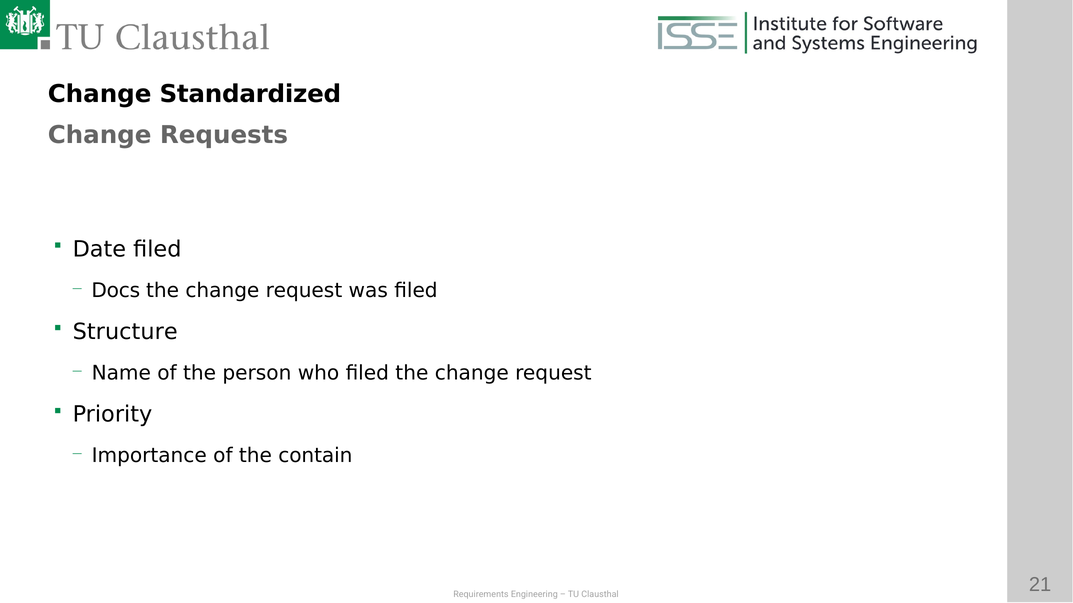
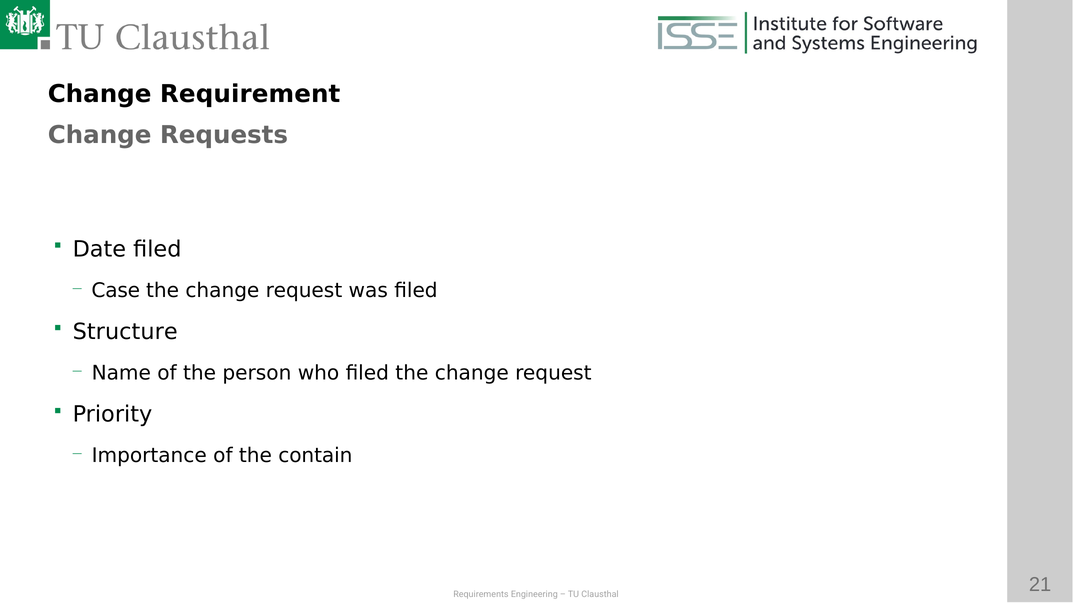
Standardized: Standardized -> Requirement (250, 94)
Docs: Docs -> Case (116, 291)
